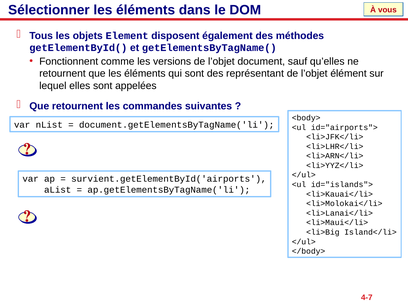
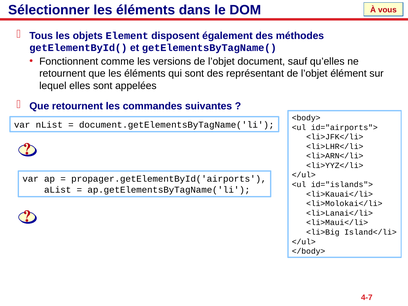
survient.getElementById('airports: survient.getElementById('airports -> propager.getElementById('airports (169, 179)
